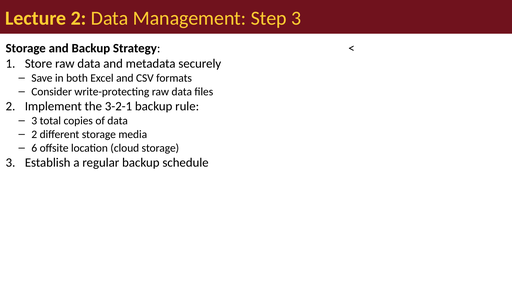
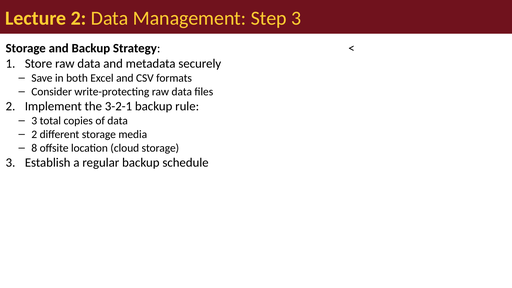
6: 6 -> 8 (34, 148)
